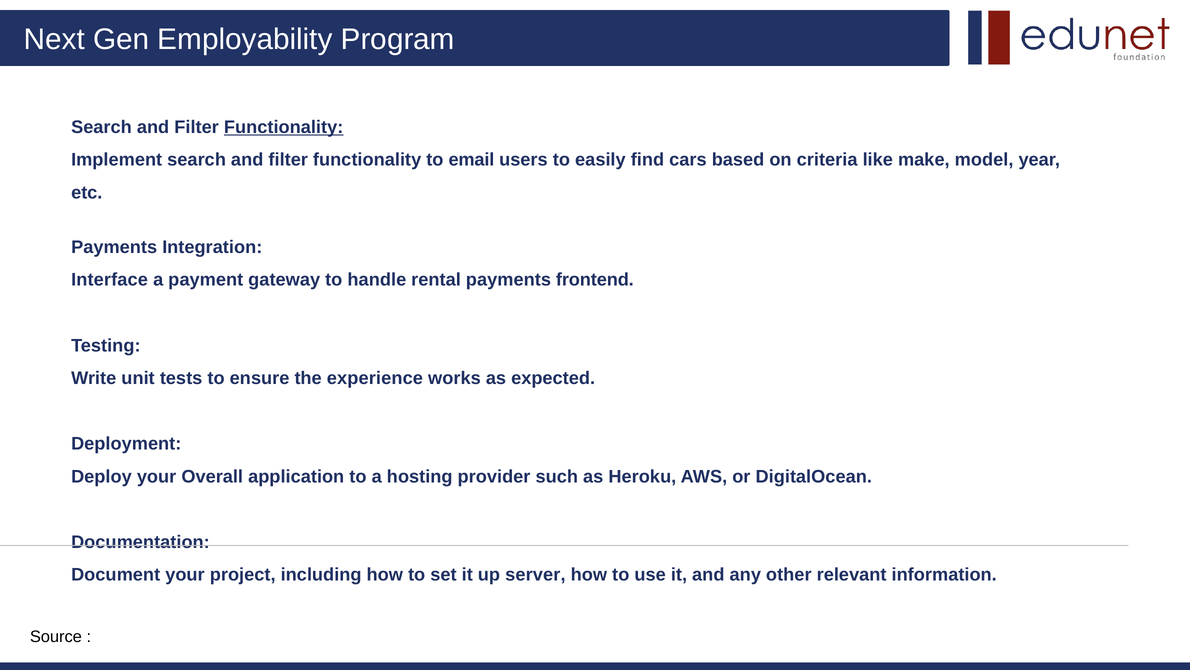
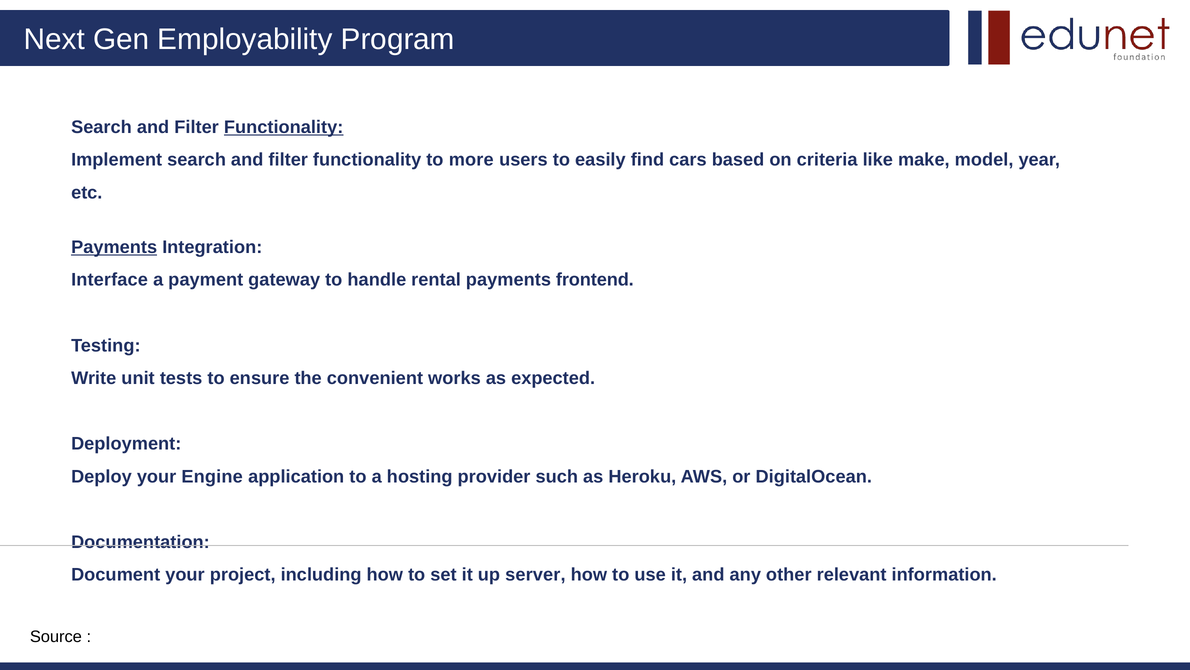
email: email -> more (471, 160)
Payments underline: none -> present (114, 247)
experience: experience -> convenient (375, 378)
Overall: Overall -> Engine (212, 476)
